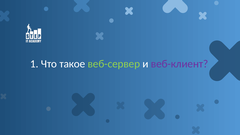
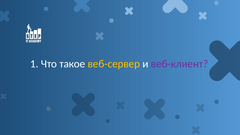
веб-сервер colour: light green -> yellow (114, 64)
